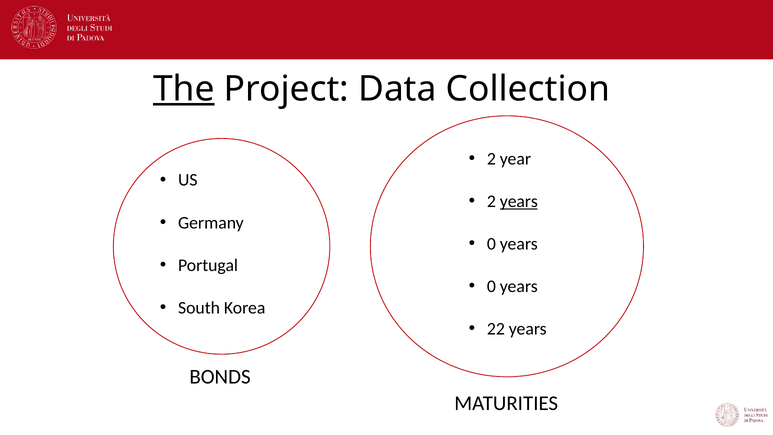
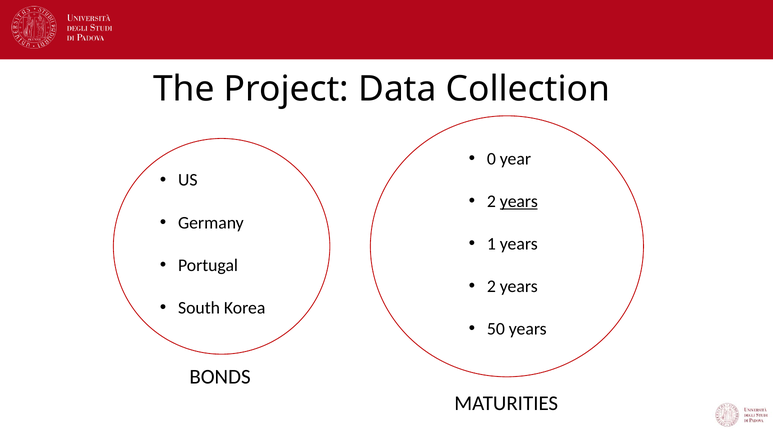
The underline: present -> none (184, 89)
2: 2 -> 0 (491, 159)
0: 0 -> 1 (491, 244)
0: 0 -> 2 (491, 286)
22: 22 -> 50 (496, 329)
